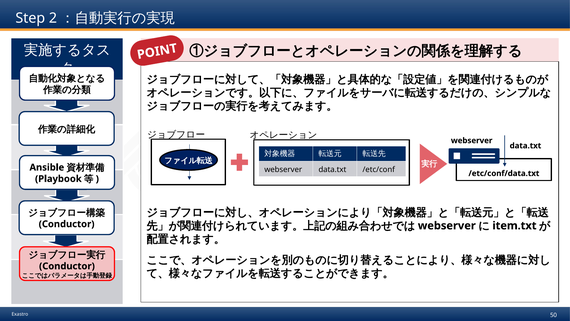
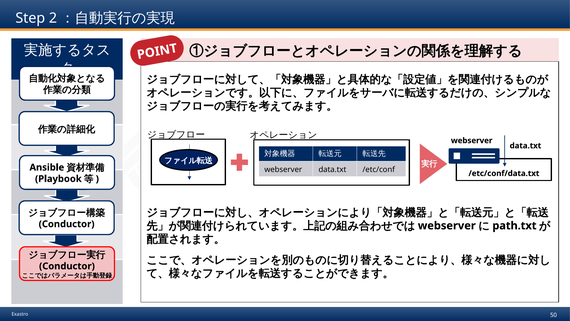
item.txt: item.txt -> path.txt (514, 225)
